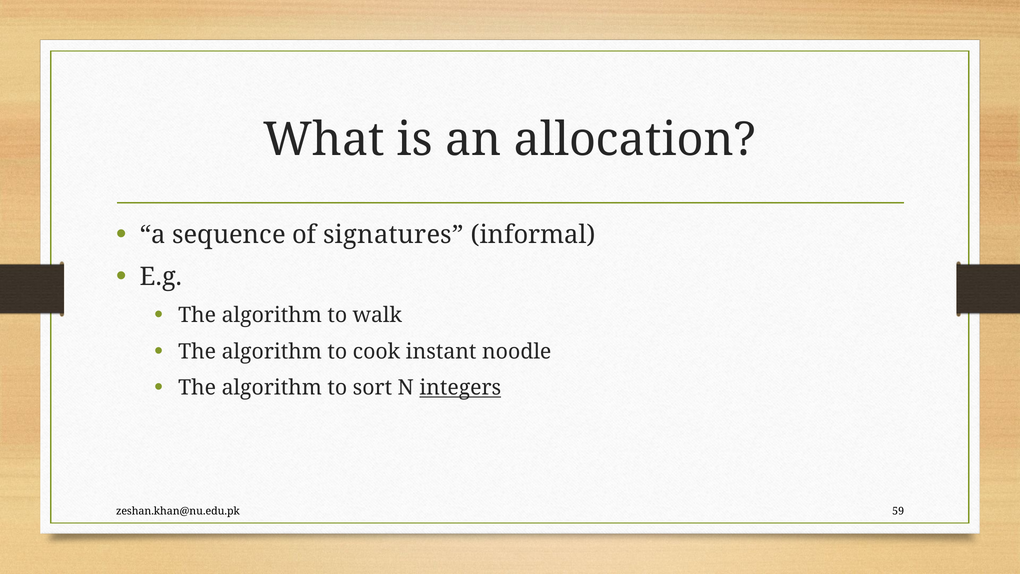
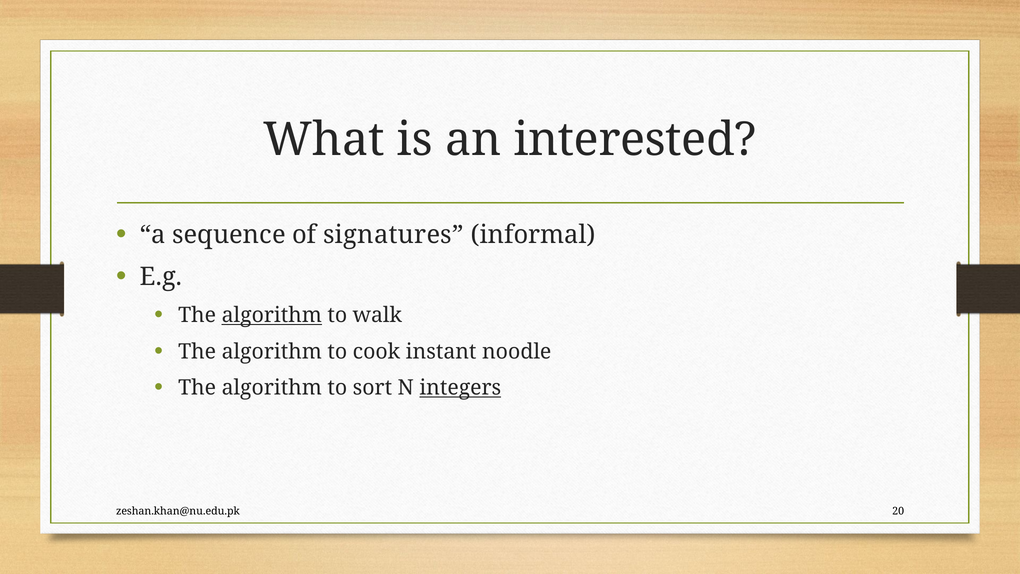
allocation: allocation -> interested (635, 140)
algorithm underline: none -> present (272, 315)
59: 59 -> 20 (898, 511)
